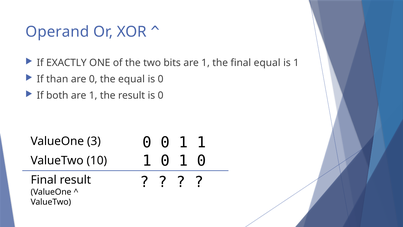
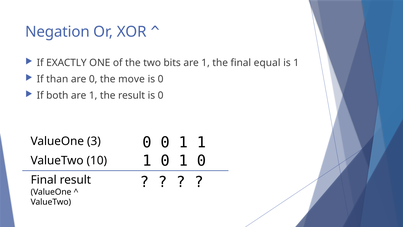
Operand: Operand -> Negation (57, 32)
the equal: equal -> move (132, 79)
